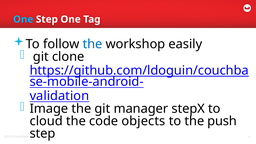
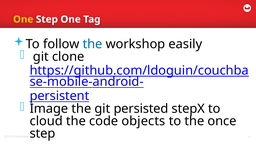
One colour: light blue -> yellow (23, 19)
validation: validation -> persistent (59, 96)
manager: manager -> persisted (141, 109)
push: push -> once (222, 121)
